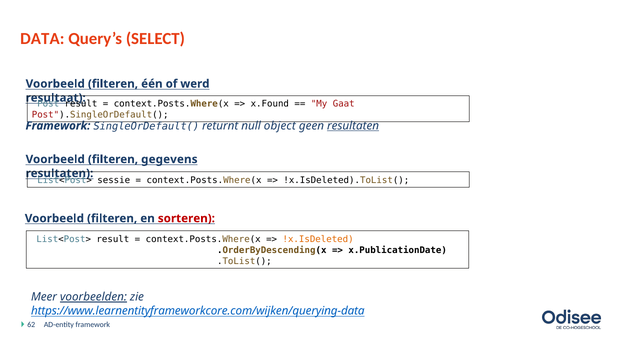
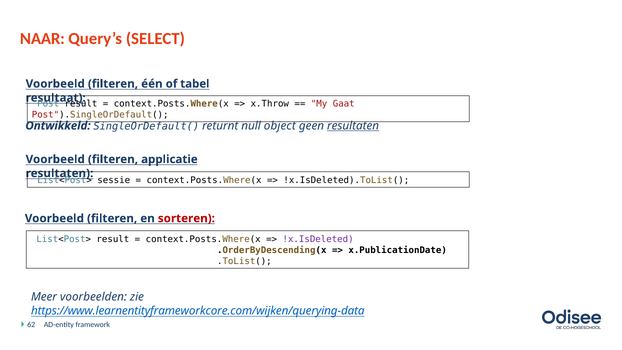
DATA: DATA -> NAAR (42, 39)
werd: werd -> tabel (195, 84)
x.Found: x.Found -> x.Throw (270, 104)
Framework: Framework -> Ontwikkeld (58, 126)
gegevens: gegevens -> applicatie (169, 159)
!x.IsDeleted colour: orange -> purple (318, 239)
voorbeelden underline: present -> none (94, 297)
